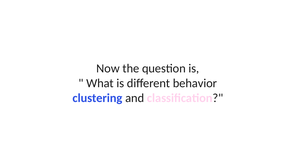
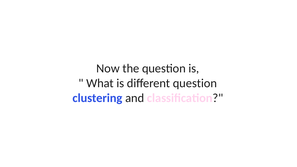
different behavior: behavior -> question (195, 83)
